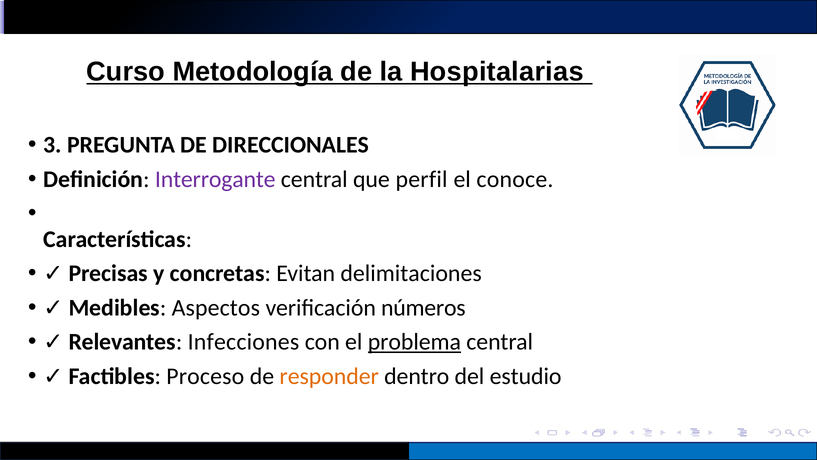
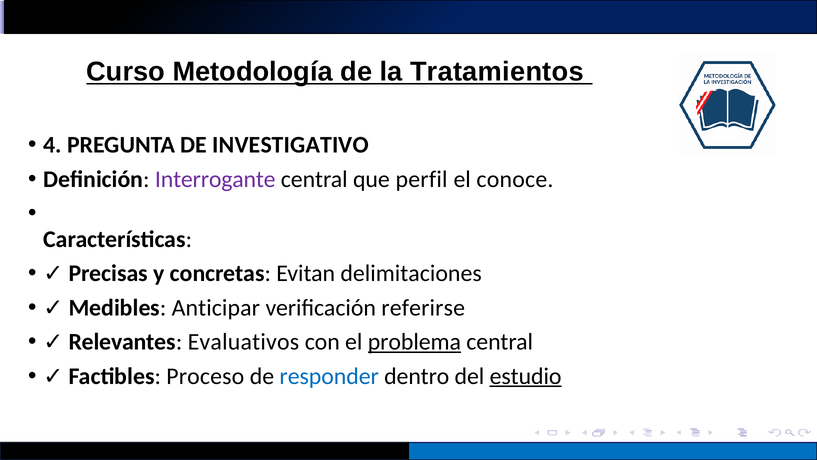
Hospitalarias: Hospitalarias -> Tratamientos (497, 72)
3: 3 -> 4 (53, 145)
DIRECCIONALES: DIRECCIONALES -> INVESTIGATIVO (291, 145)
Aspectos: Aspectos -> Anticipar (216, 307)
números: números -> referirse (423, 307)
Infecciones: Infecciones -> Evaluativos (243, 342)
responder colour: orange -> blue (329, 376)
estudio underline: none -> present (526, 376)
